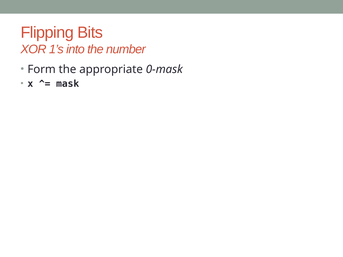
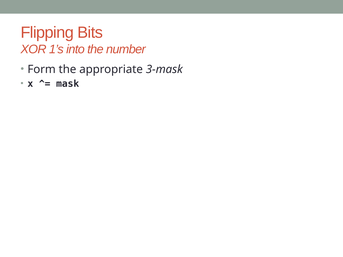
0-mask: 0-mask -> 3-mask (164, 69)
